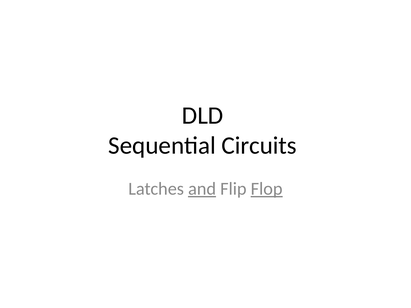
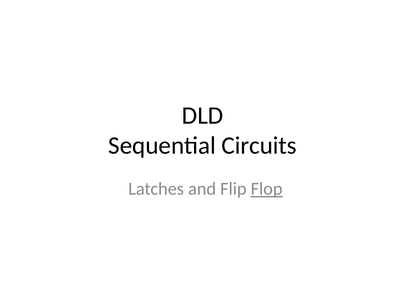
and underline: present -> none (202, 189)
